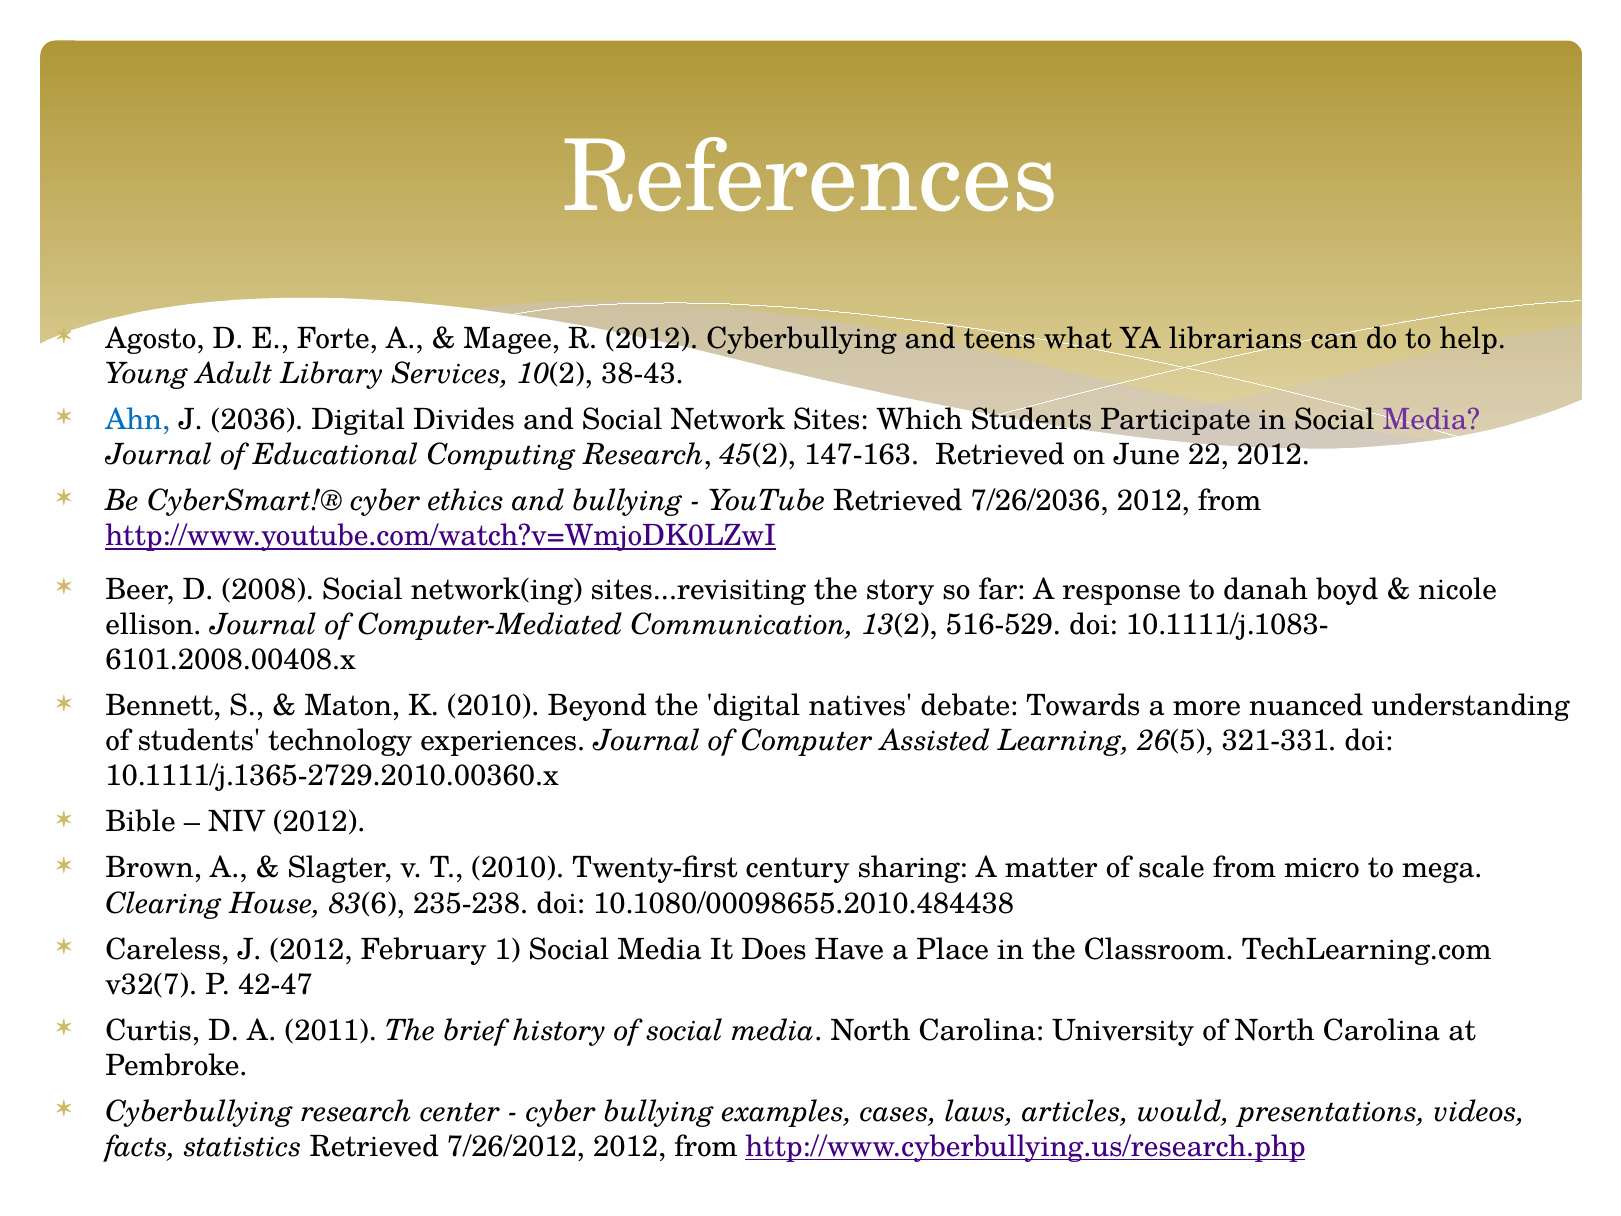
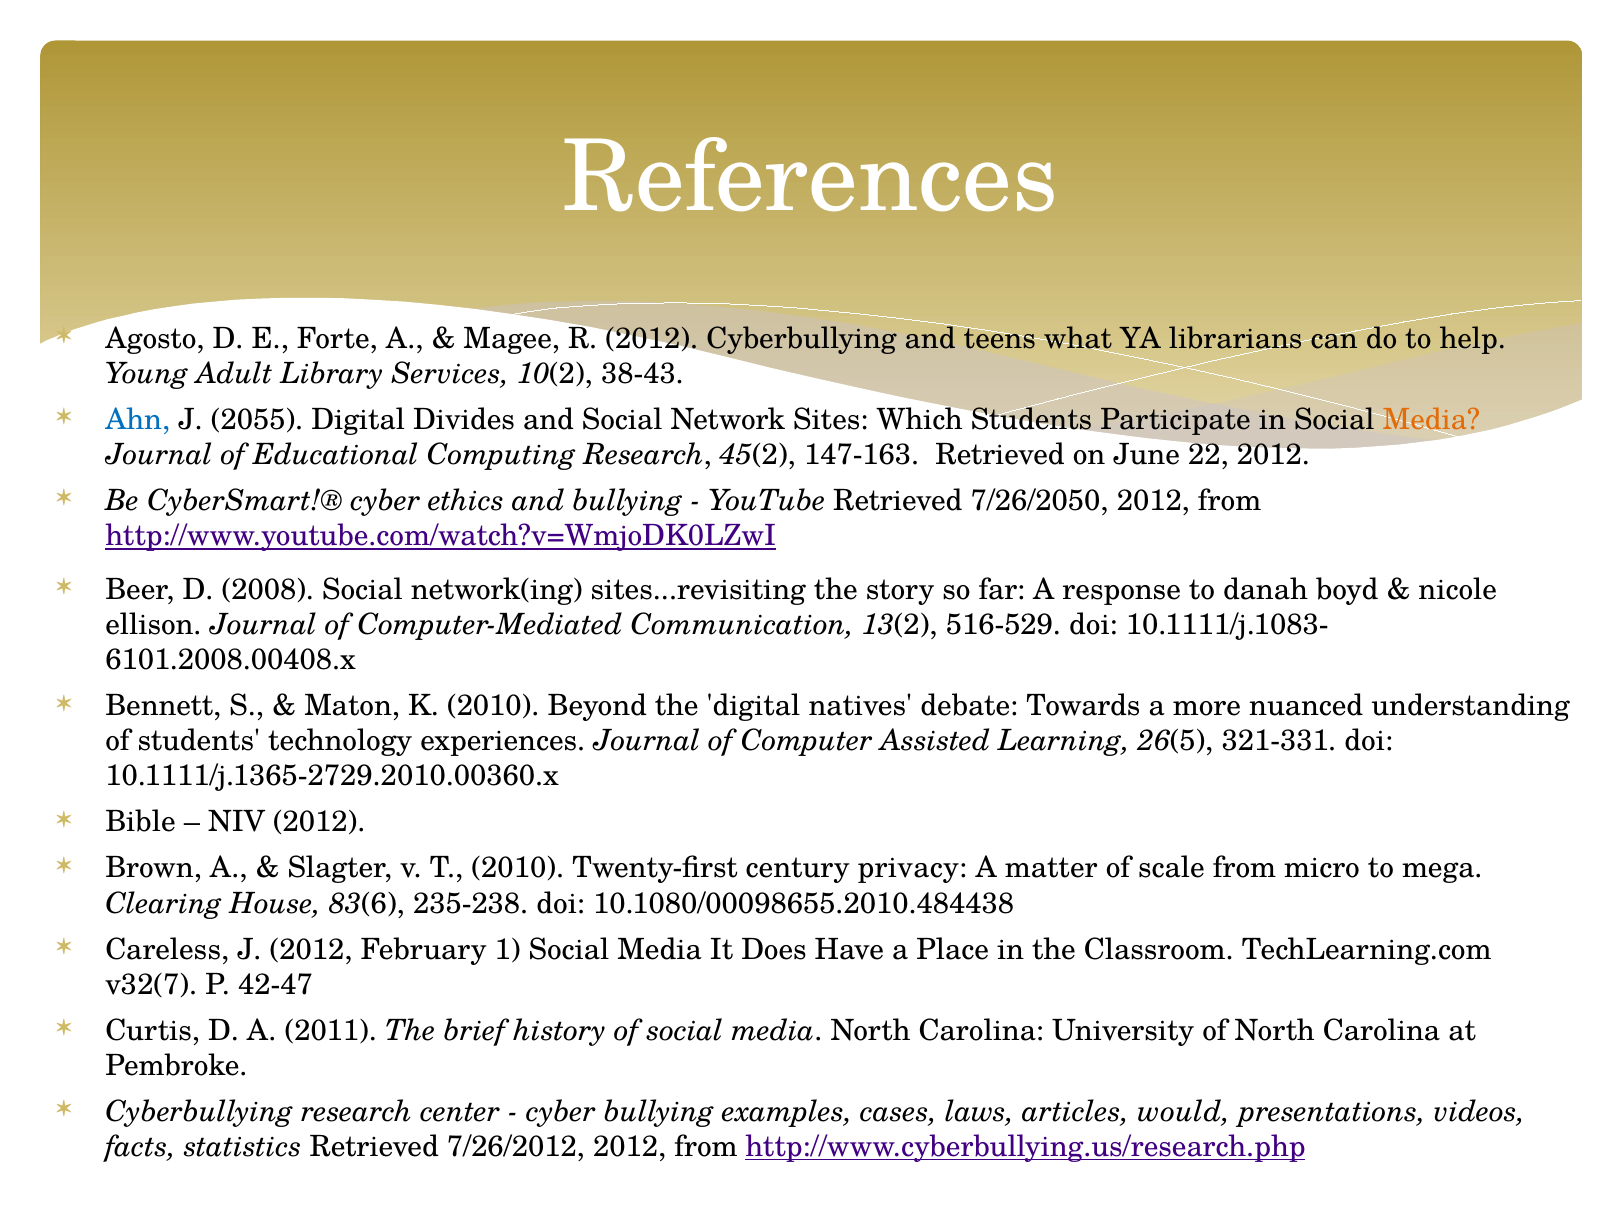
2036: 2036 -> 2055 (257, 420)
Media colour: purple -> orange (1431, 420)
7/26/2036: 7/26/2036 -> 7/26/2050 (1040, 501)
sharing: sharing -> privacy (912, 868)
